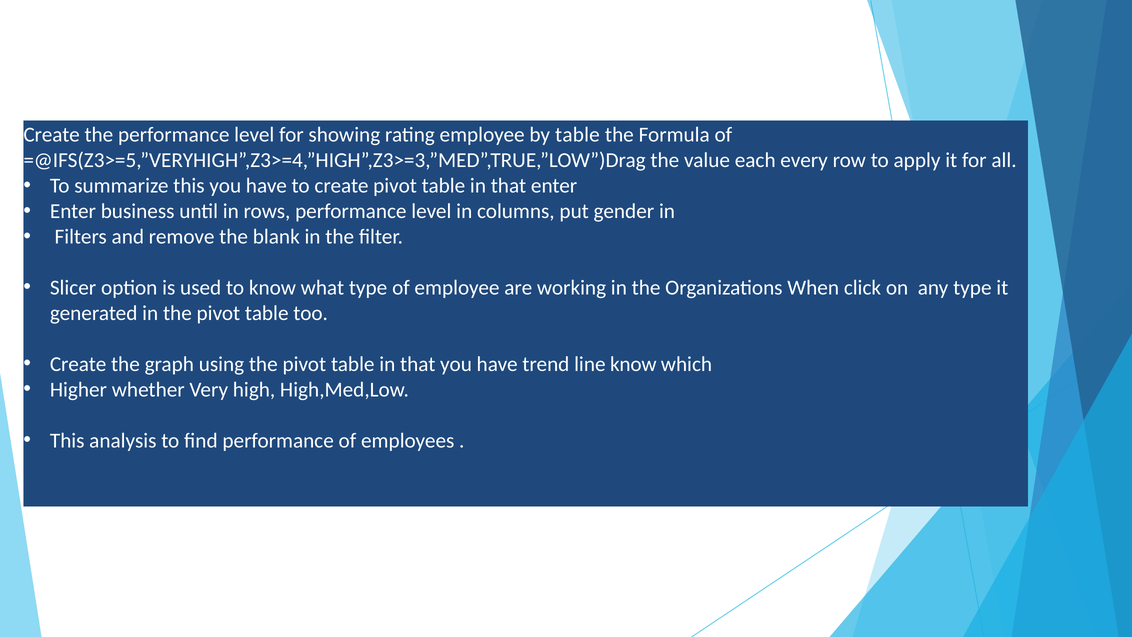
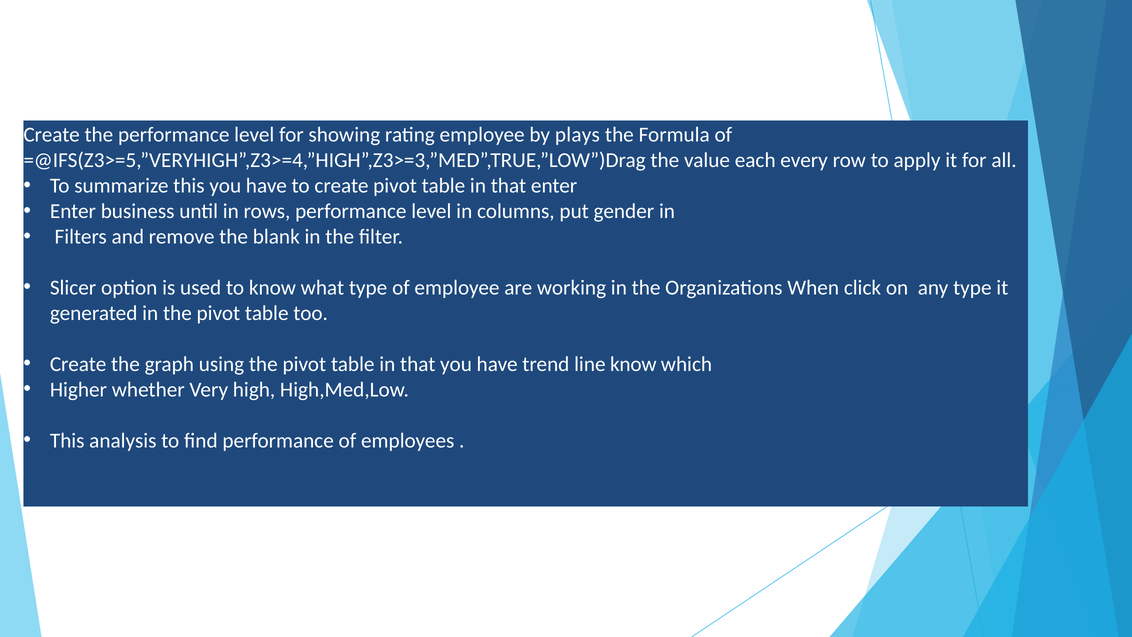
by table: table -> plays (577, 135)
